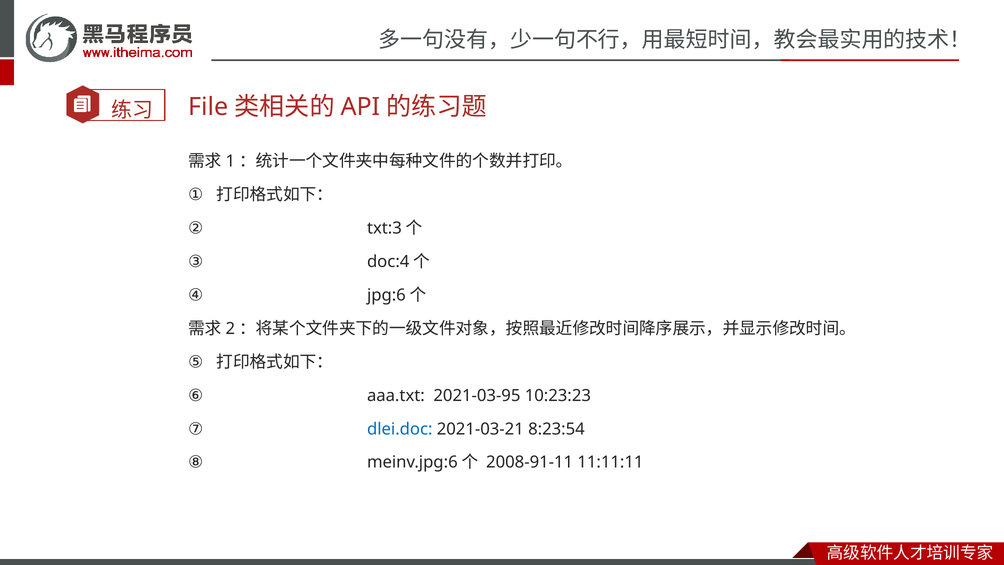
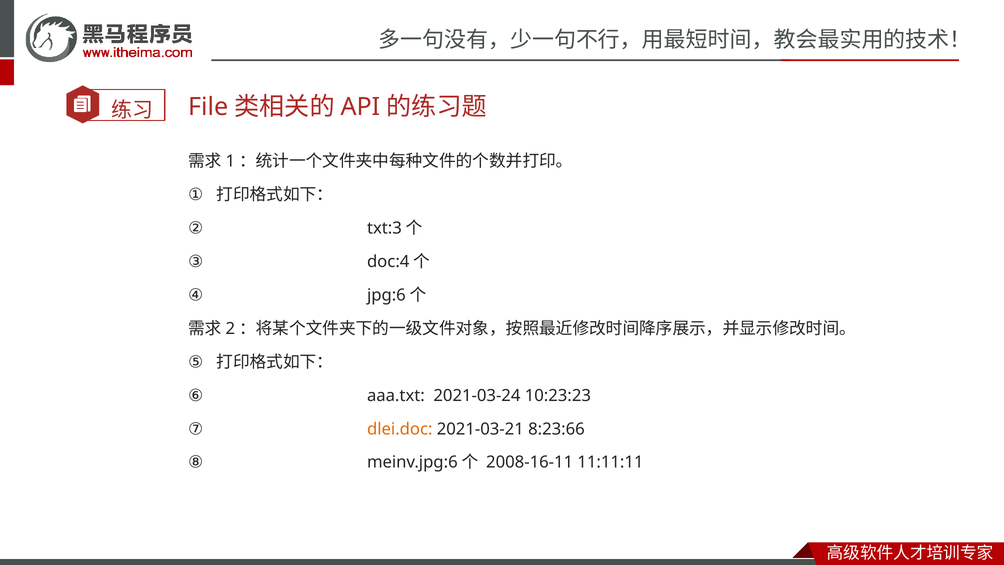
2021-03-95: 2021-03-95 -> 2021-03-24 (477, 395)
dlei.doc colour: blue -> orange (400, 429)
8:23:54: 8:23:54 -> 8:23:66 (556, 429)
2008-91-11: 2008-91-11 -> 2008-16-11 (530, 462)
